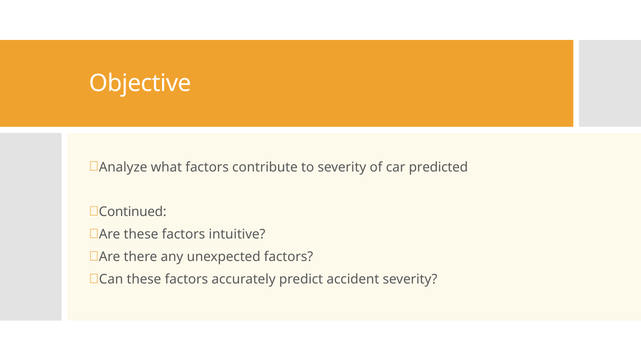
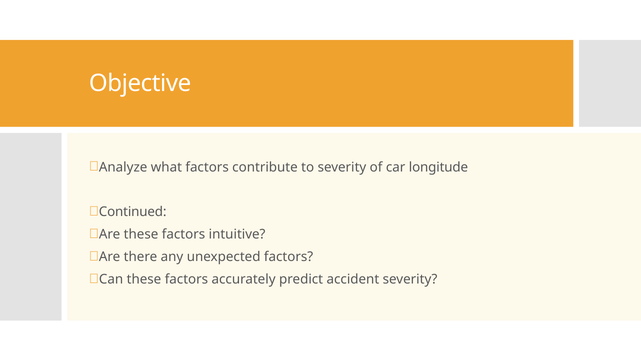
predicted: predicted -> longitude (438, 167)
